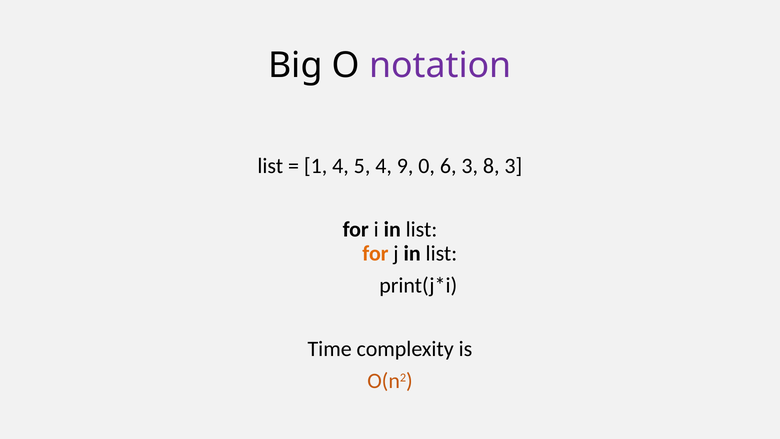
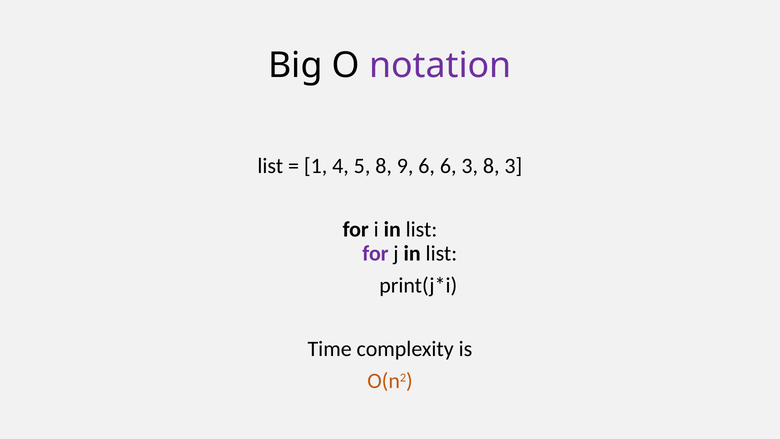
5 4: 4 -> 8 (384, 166)
9 0: 0 -> 6 (427, 166)
for colour: orange -> purple (375, 253)
